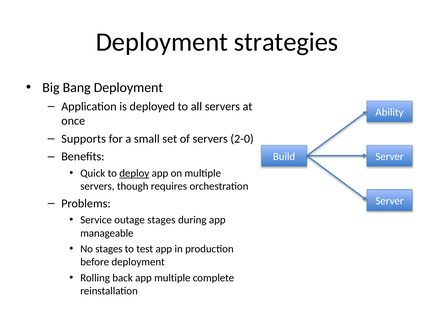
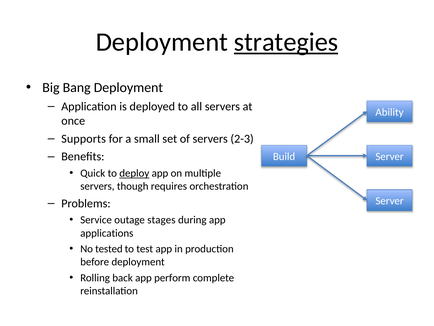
strategies underline: none -> present (286, 42)
2-0: 2-0 -> 2-3 (242, 139)
manageable: manageable -> applications (107, 233)
No stages: stages -> tested (109, 249)
app multiple: multiple -> perform (172, 278)
